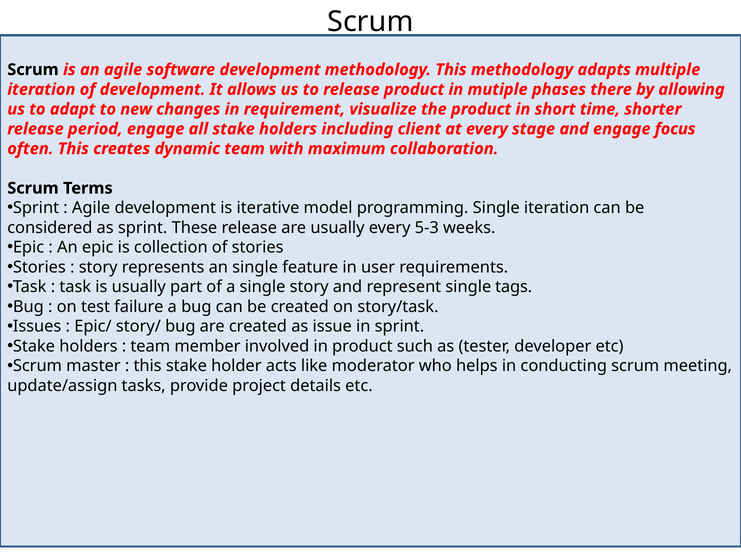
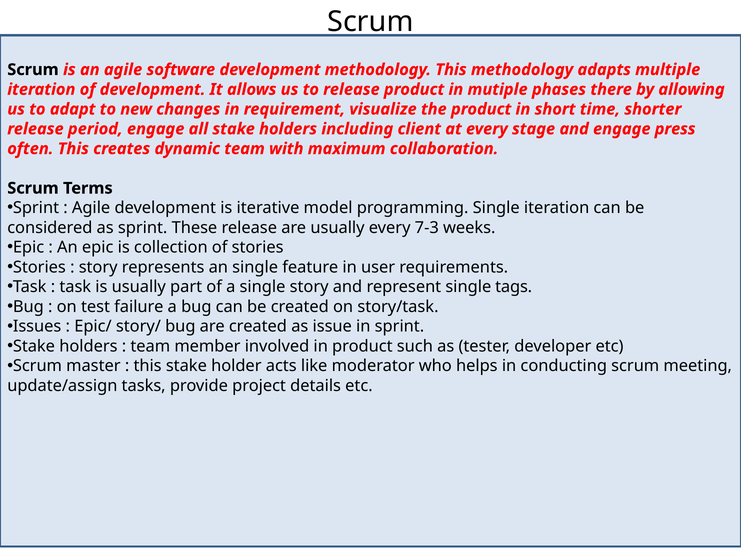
focus: focus -> press (675, 129)
5-3: 5-3 -> 7-3 (427, 228)
